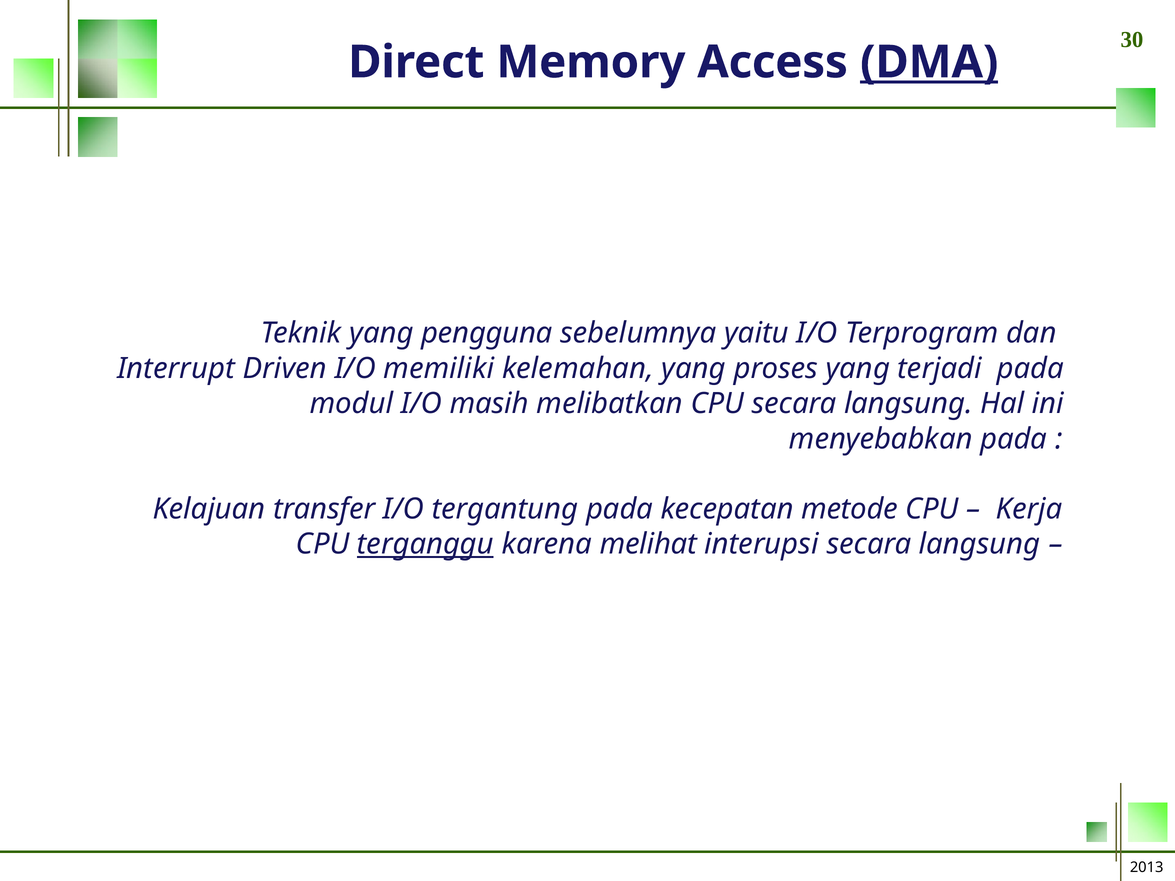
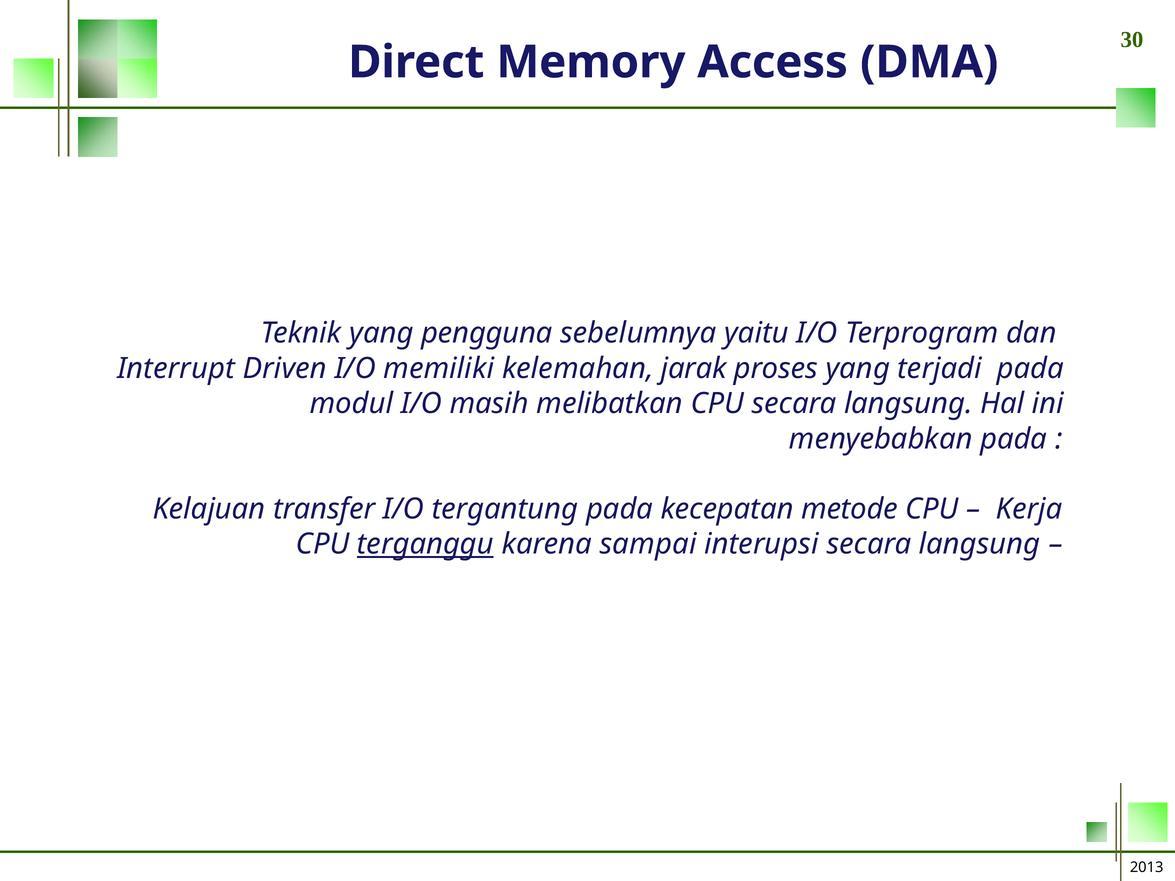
DMA underline: present -> none (929, 62)
kelemahan yang: yang -> jarak (694, 369)
melihat: melihat -> sampai (648, 544)
